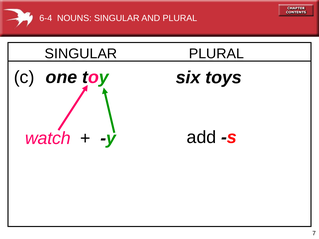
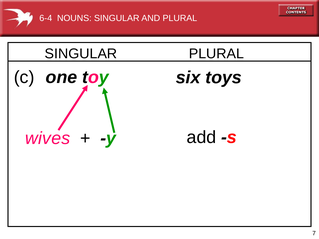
watch: watch -> wives (48, 138)
